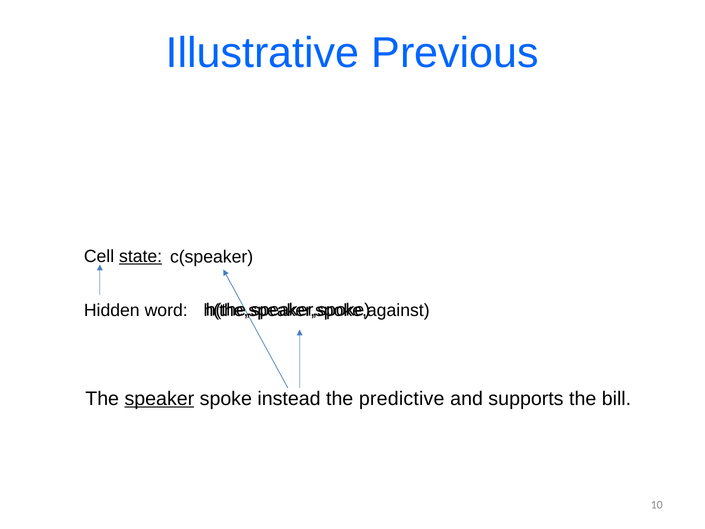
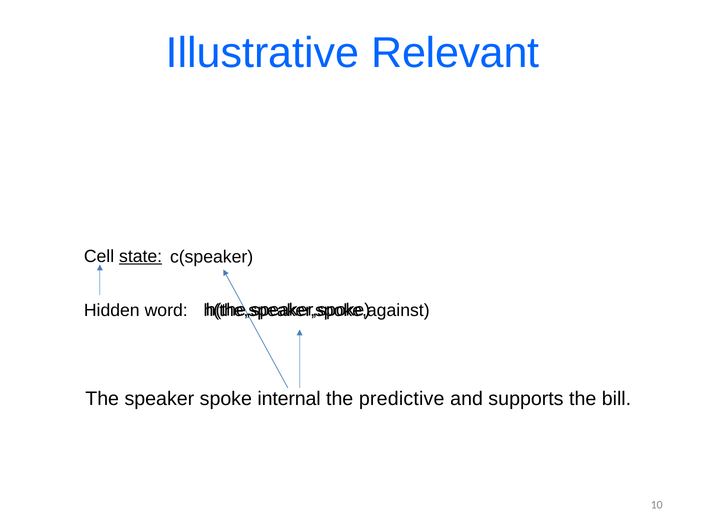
Previous: Previous -> Relevant (455, 53)
speaker underline: present -> none (159, 398)
instead: instead -> internal (289, 398)
